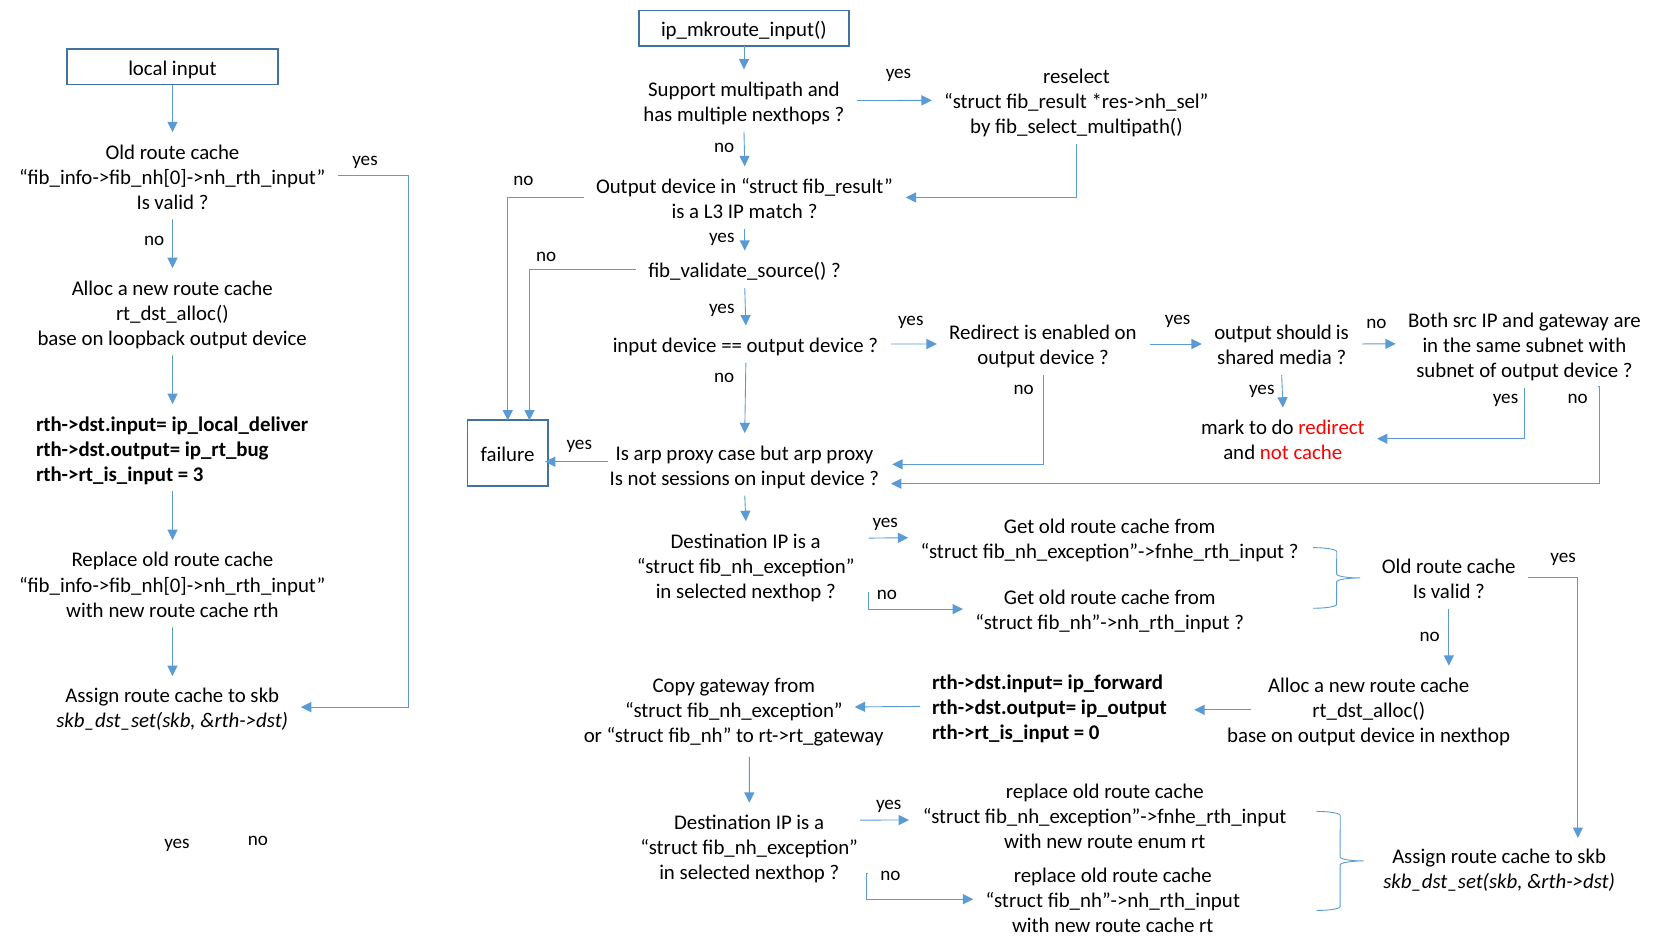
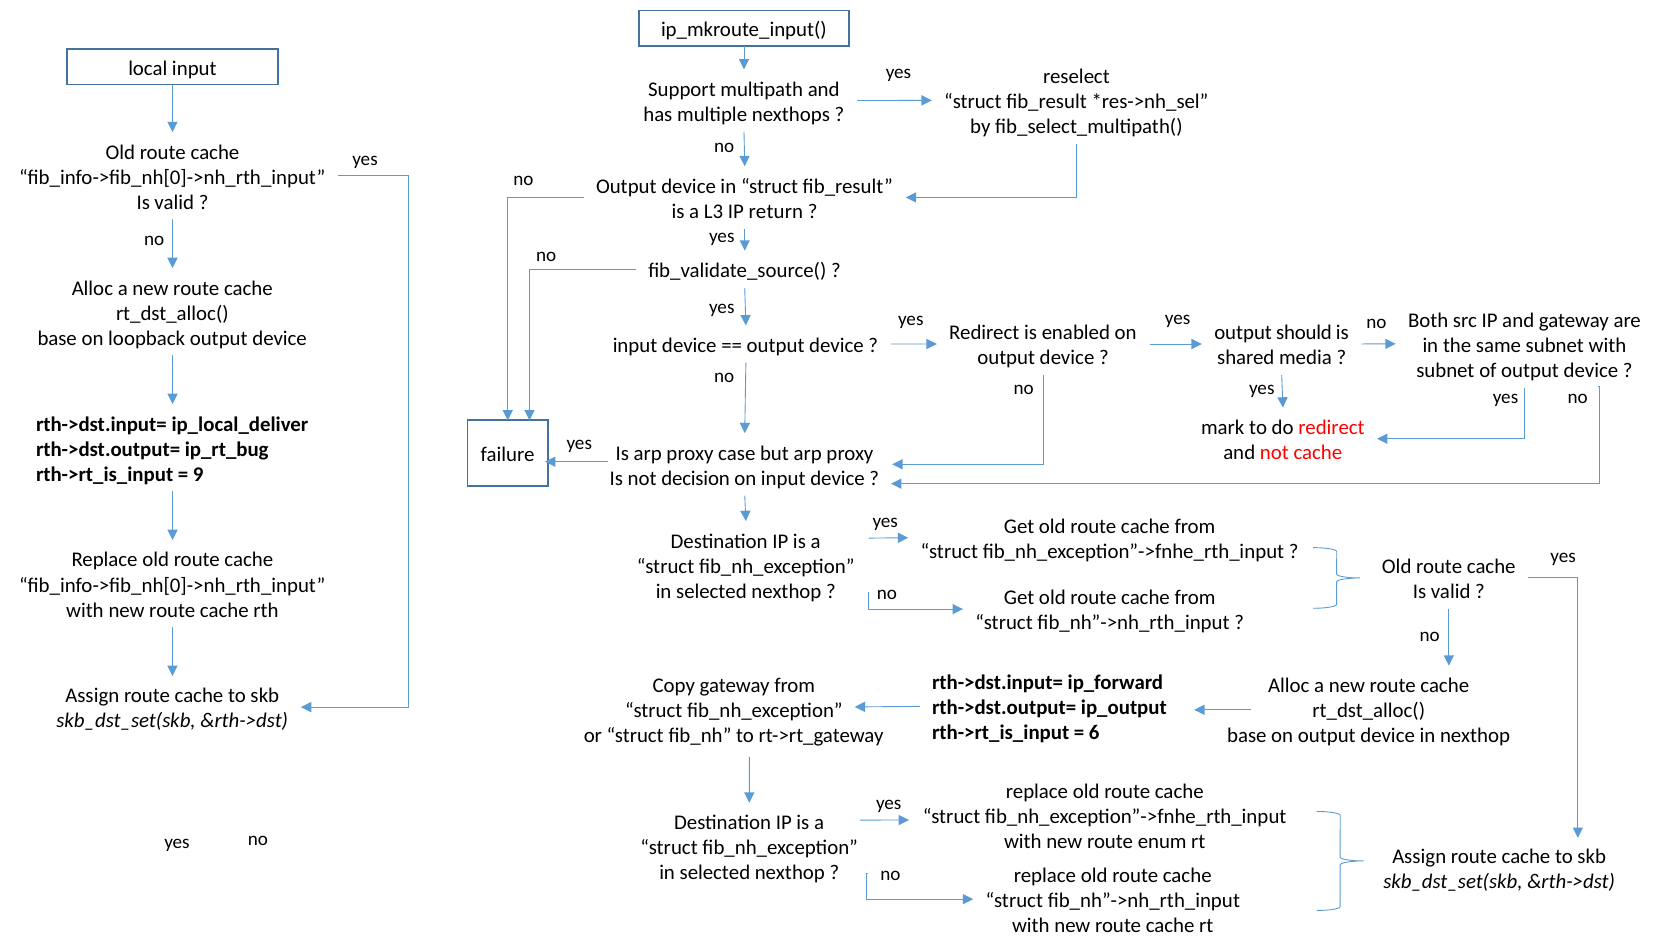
match: match -> return (776, 211)
3: 3 -> 9 (198, 474)
sessions: sessions -> decision (696, 478)
0: 0 -> 6 (1094, 733)
